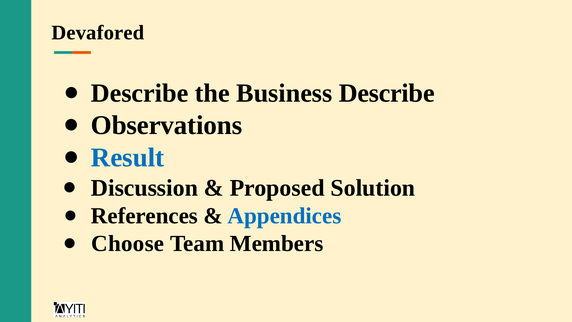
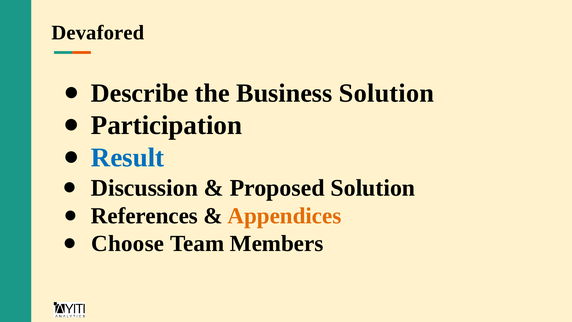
Business Describe: Describe -> Solution (386, 93)
Observations: Observations -> Participation (166, 125)
Appendices colour: blue -> orange (284, 216)
